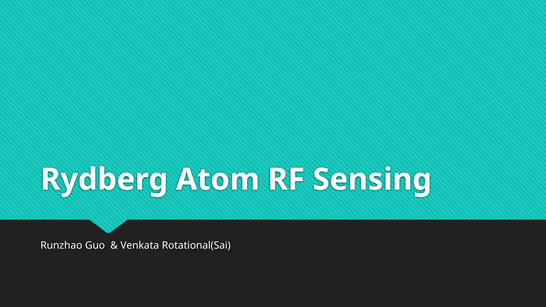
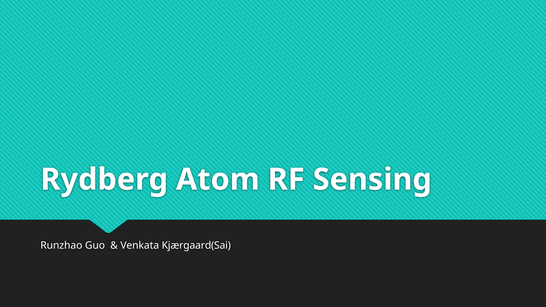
Rotational(Sai: Rotational(Sai -> Kjærgaard(Sai (196, 245)
